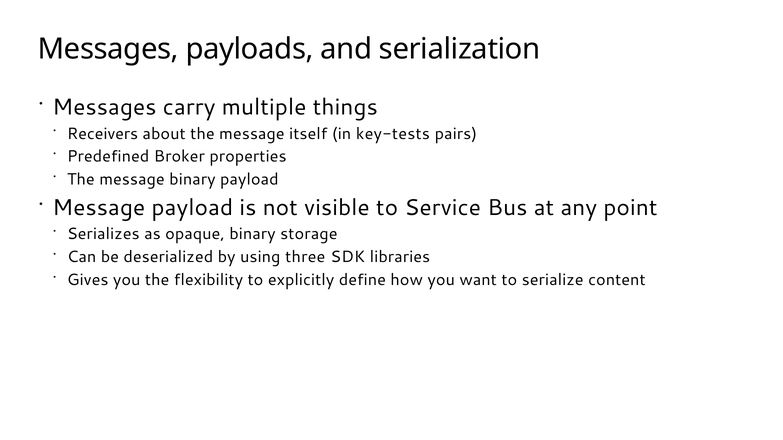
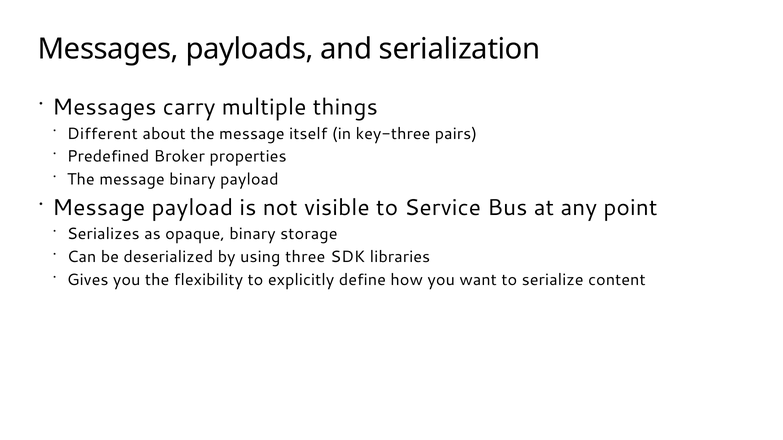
Receivers: Receivers -> Different (102, 134)
key-tests: key-tests -> key-three (393, 134)
